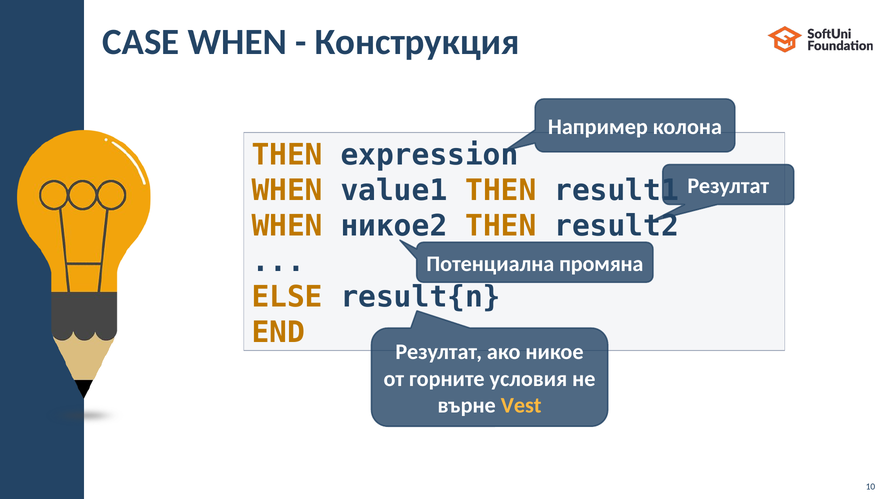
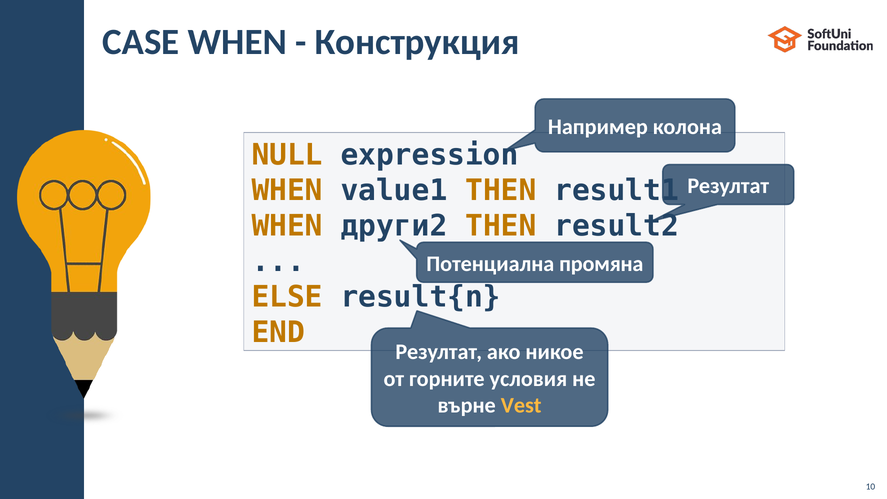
THEN: THEN -> NULL (287, 155)
никое2: никое2 -> други2 (394, 226)
